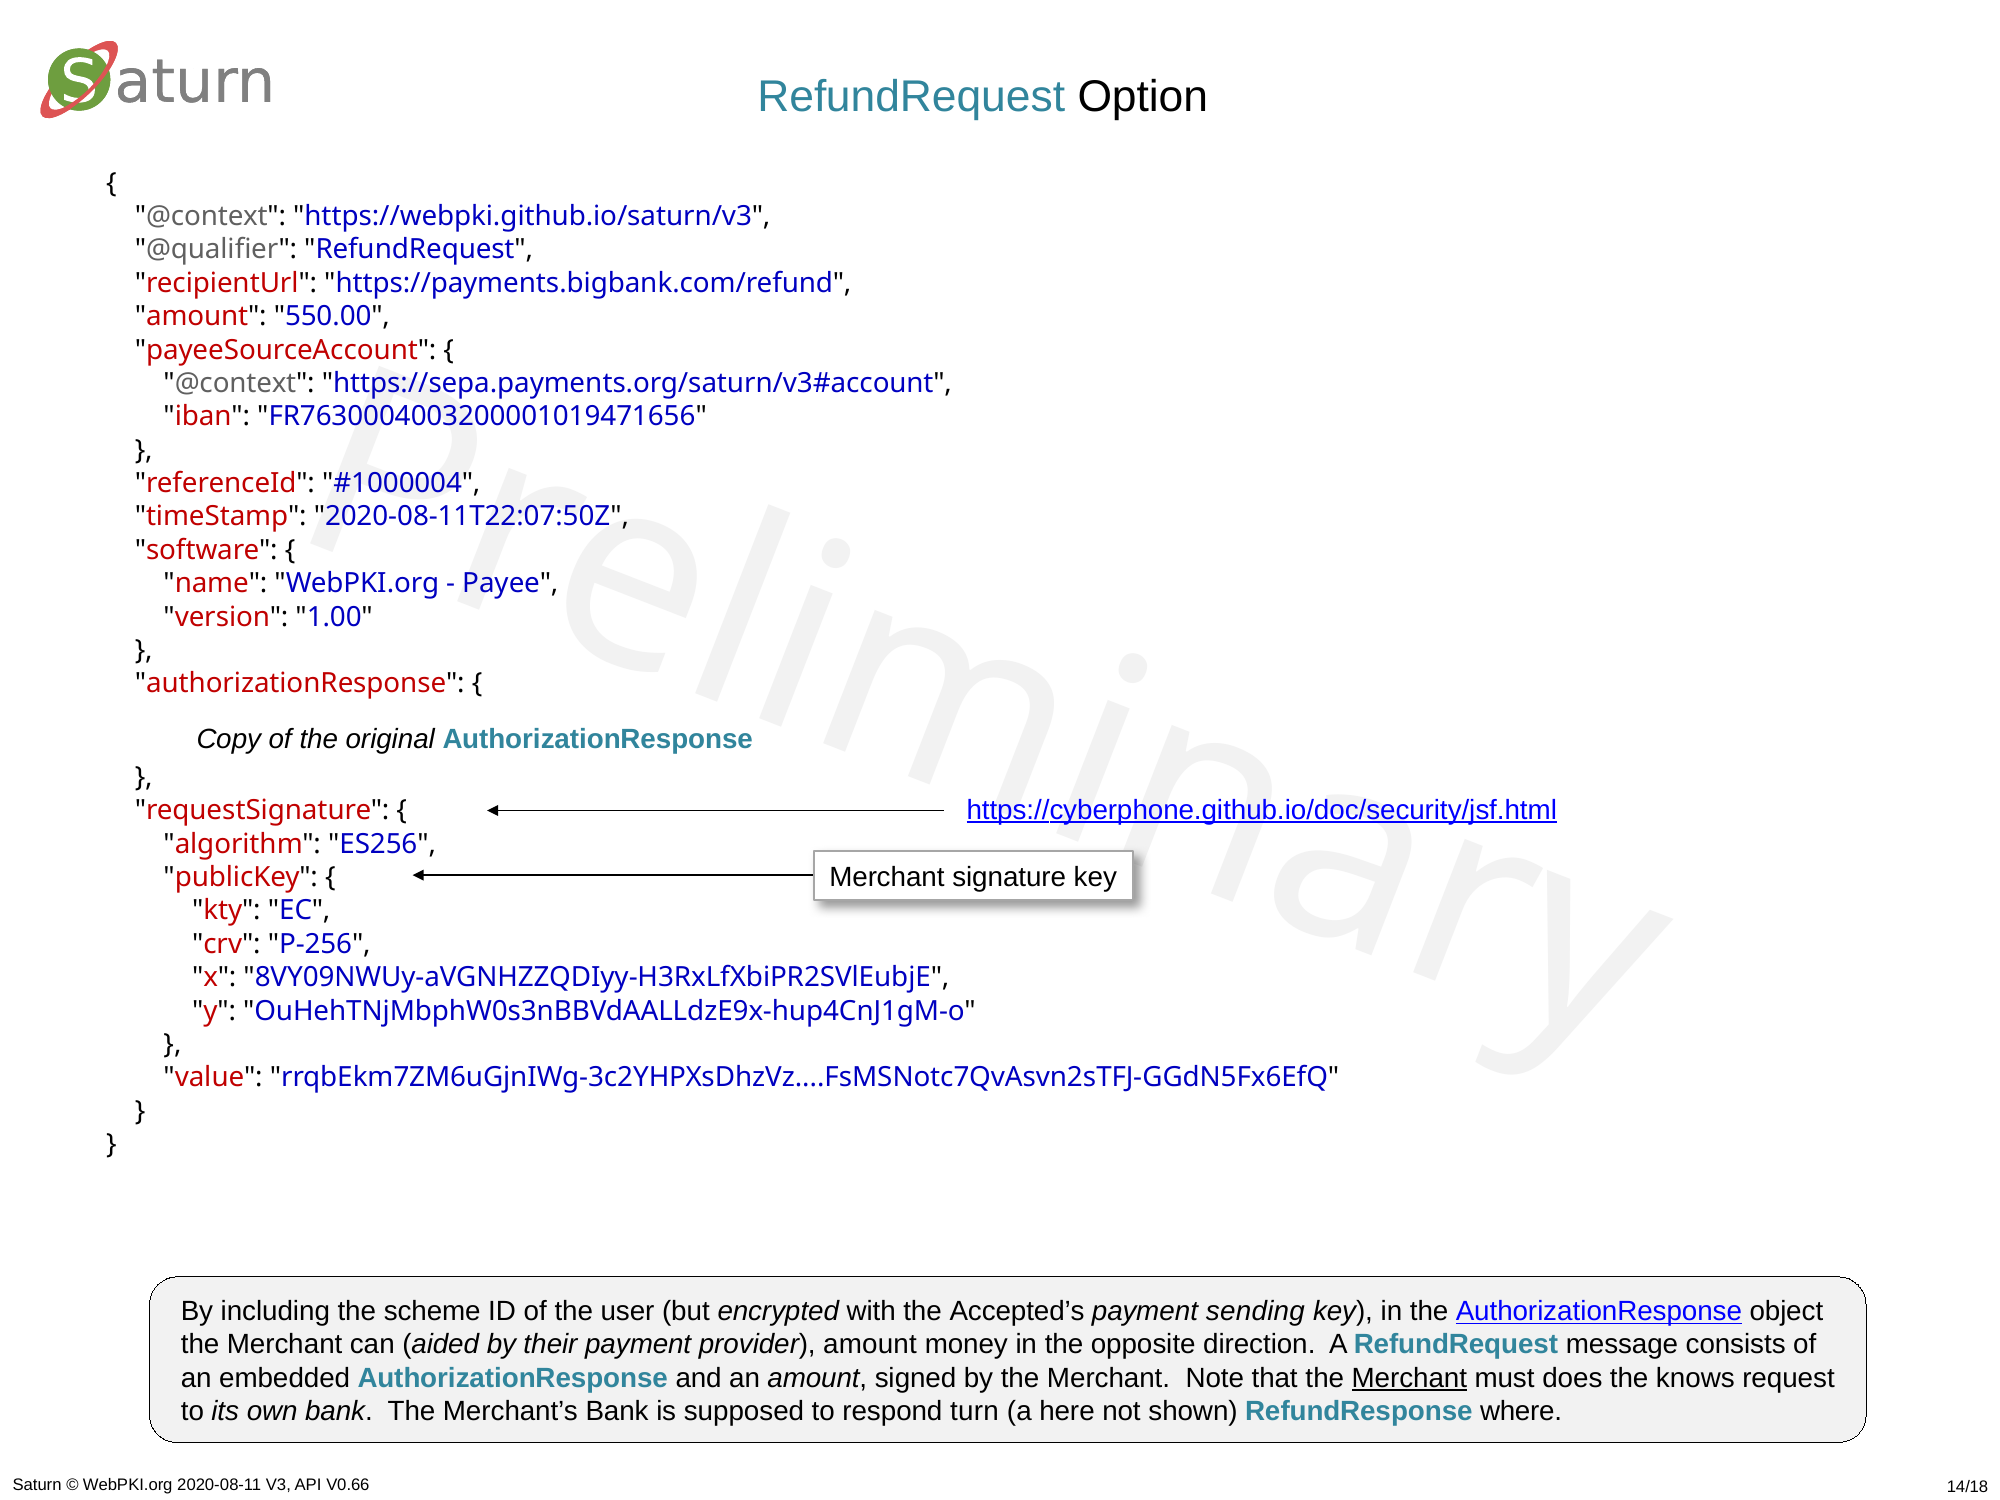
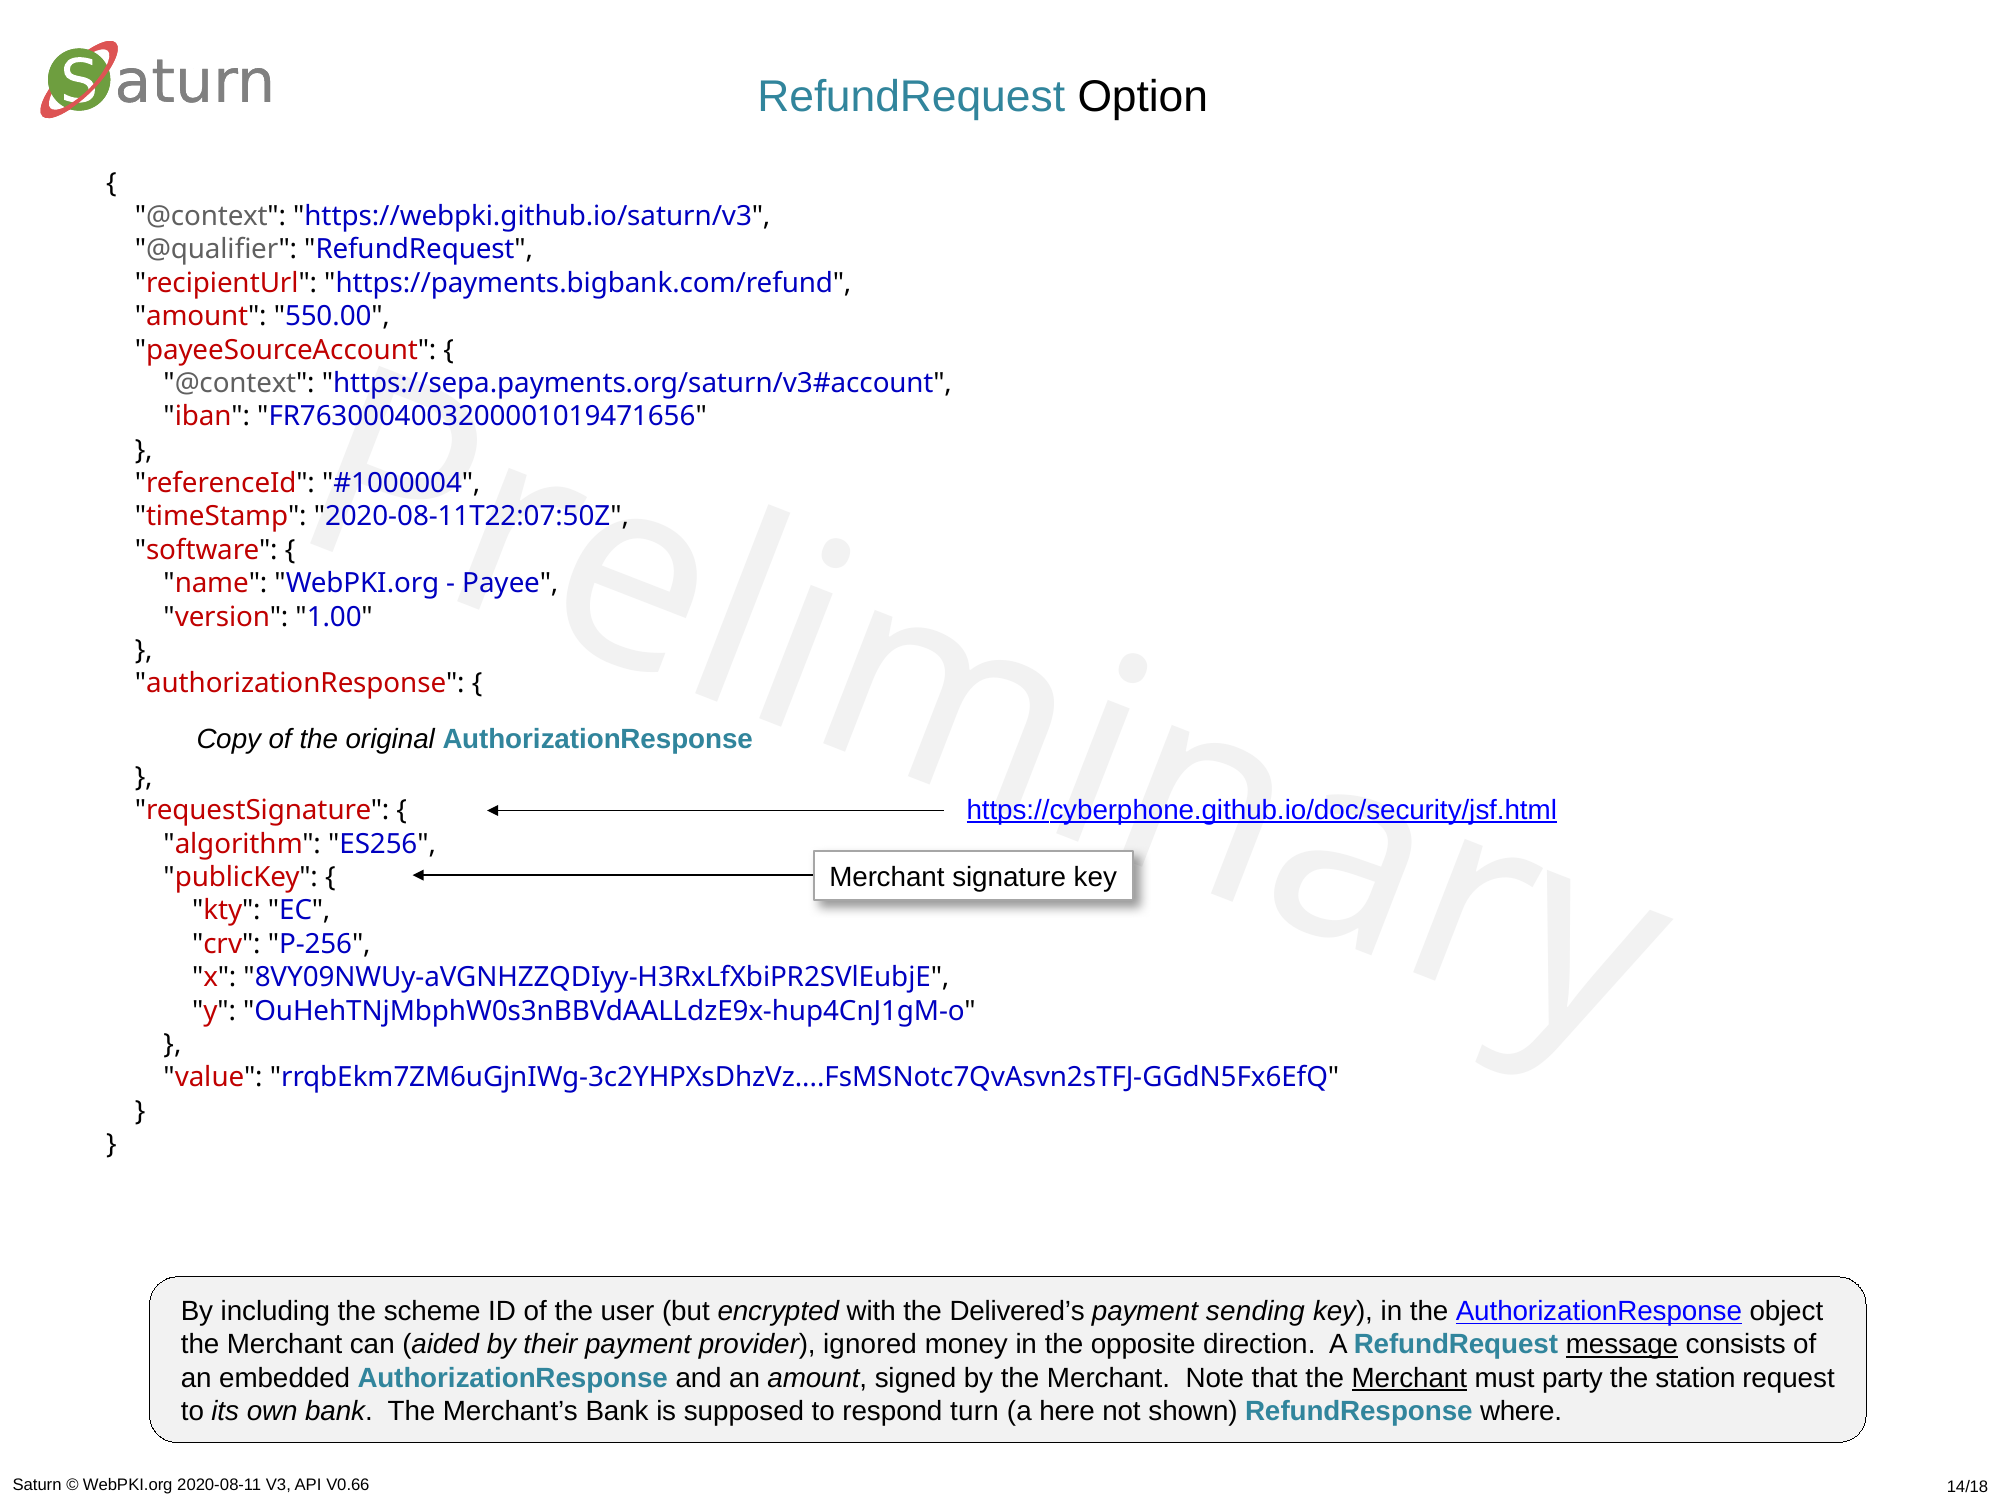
Accepted’s: Accepted’s -> Delivered’s (1017, 1311)
provider amount: amount -> ignored (870, 1345)
message underline: none -> present (1622, 1345)
does: does -> party (1573, 1378)
knows: knows -> station (1696, 1378)
